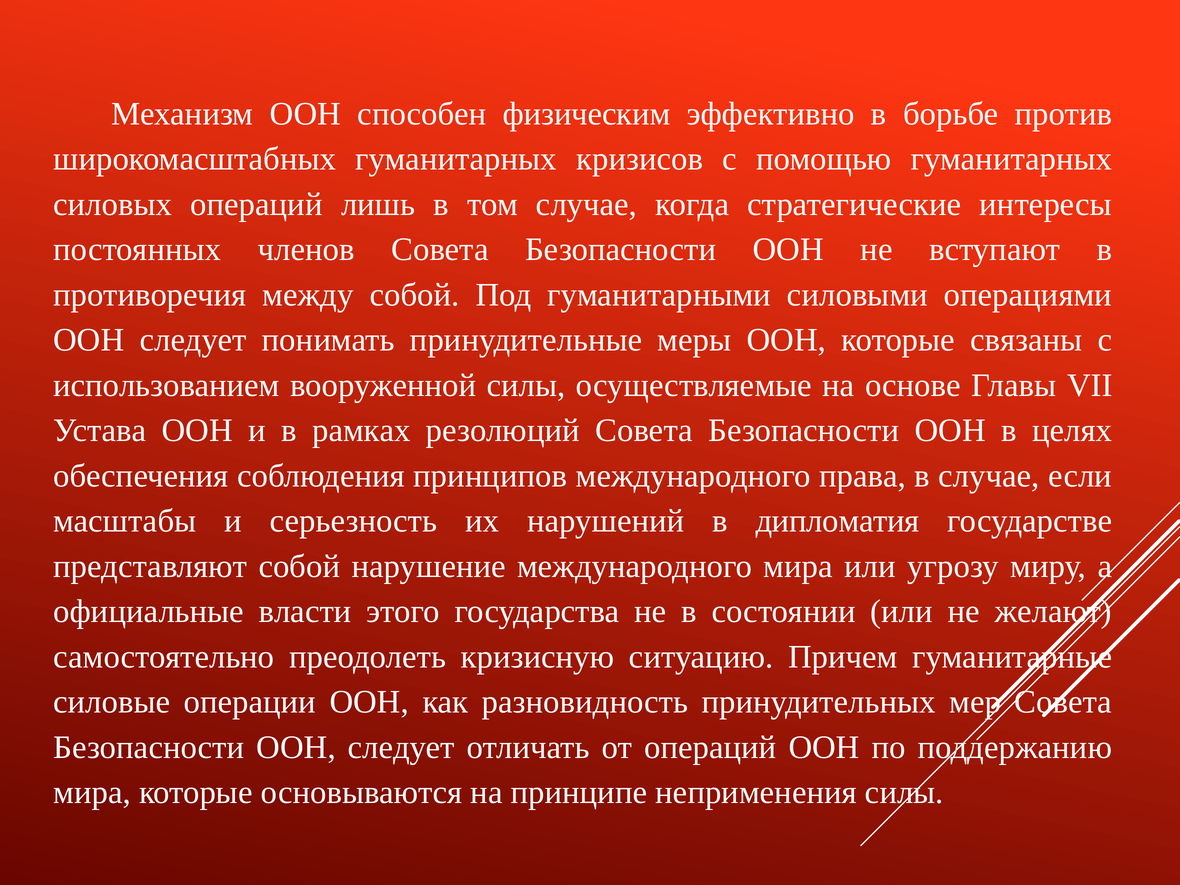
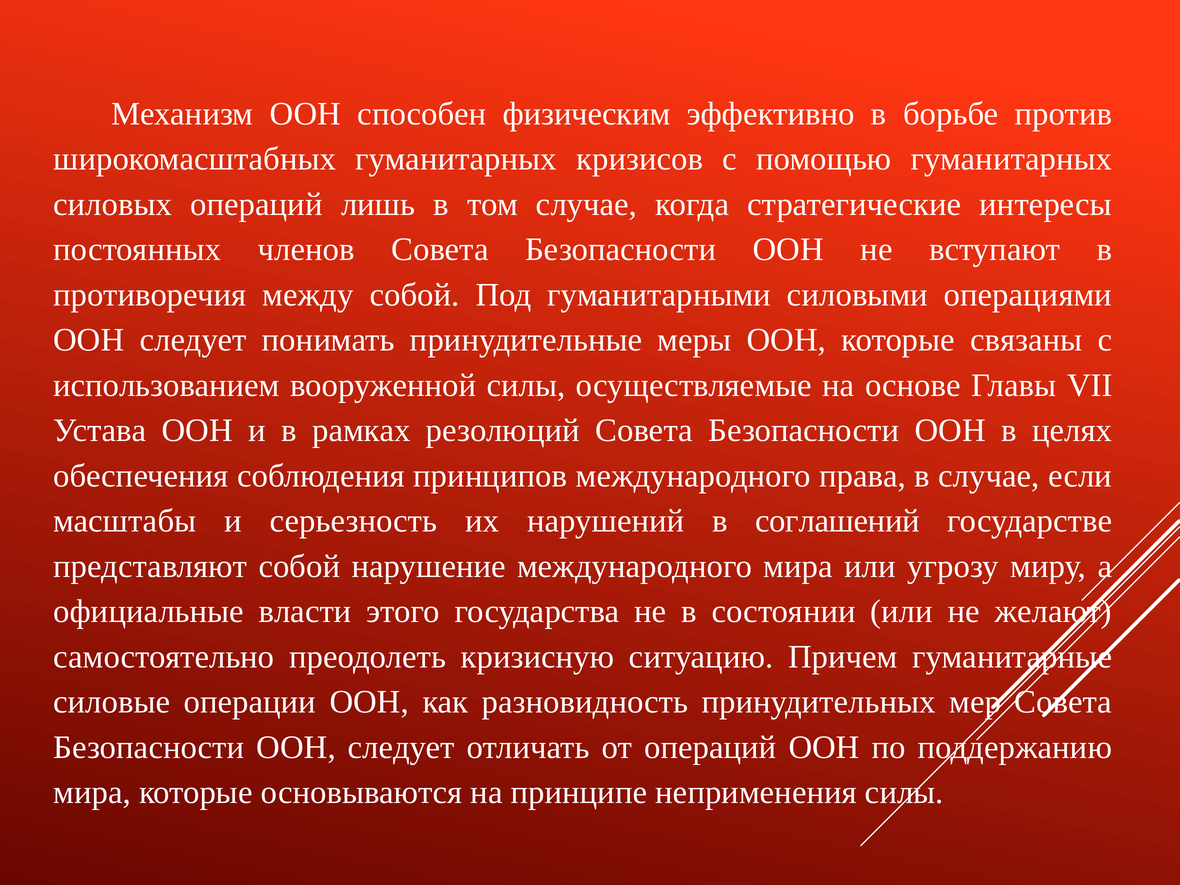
дипломатия: дипломатия -> соглашений (838, 521)
